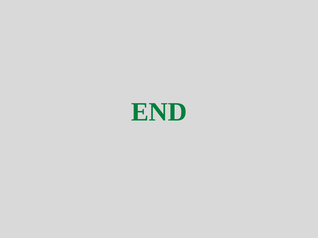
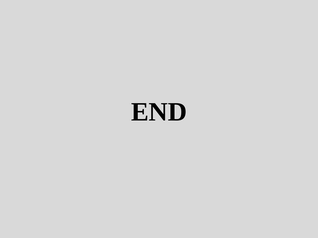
END colour: green -> black (159, 112)
